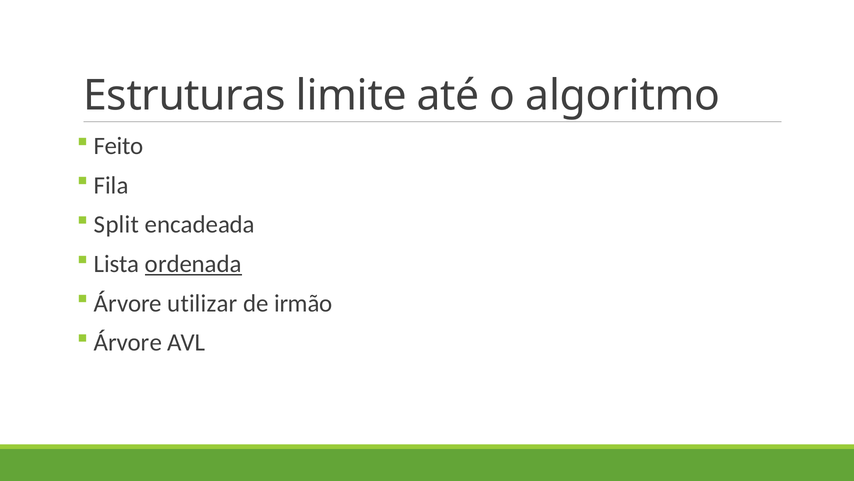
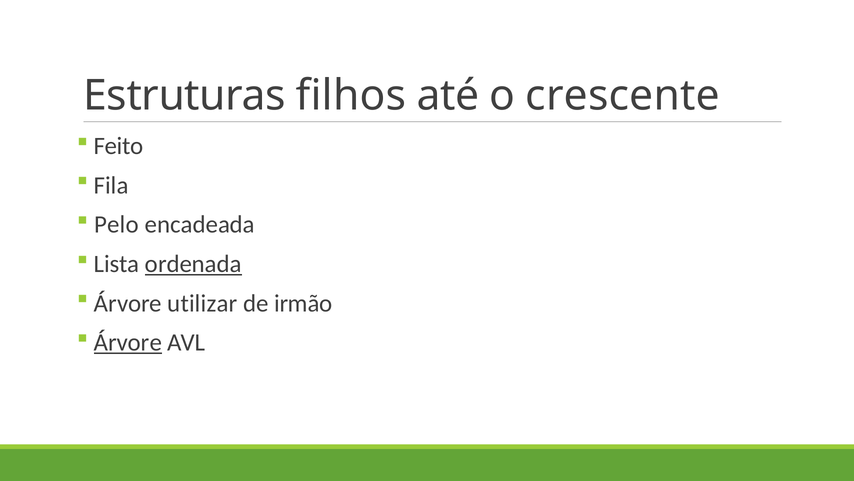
limite: limite -> filhos (351, 96)
algoritmo: algoritmo -> crescente (623, 96)
Split: Split -> Pelo (116, 224)
Árvore underline: none -> present (128, 342)
